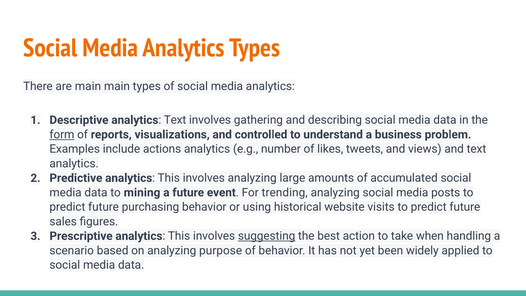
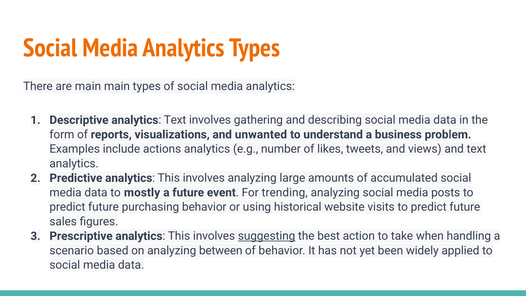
form underline: present -> none (62, 134)
controlled: controlled -> unwanted (261, 134)
mining: mining -> mostly (142, 192)
purpose: purpose -> between (221, 250)
